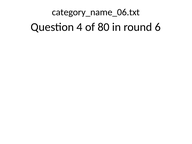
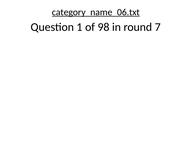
category_name_06.txt underline: none -> present (96, 12)
4: 4 -> 1 (80, 27)
80: 80 -> 98 (104, 27)
6: 6 -> 7 (158, 27)
